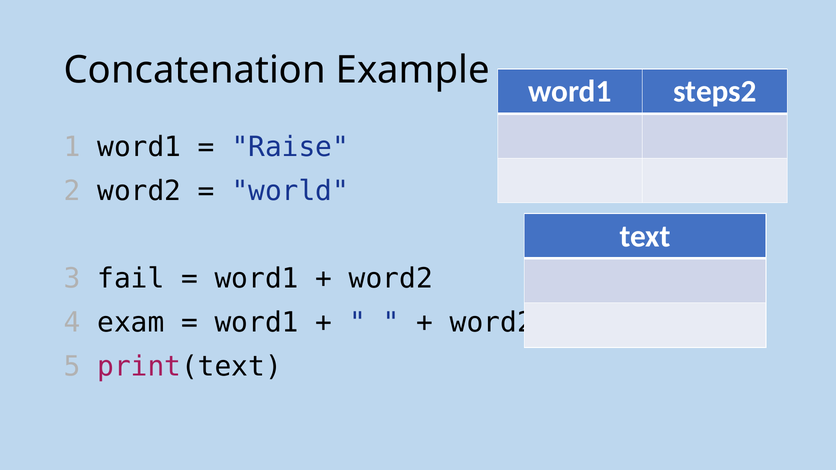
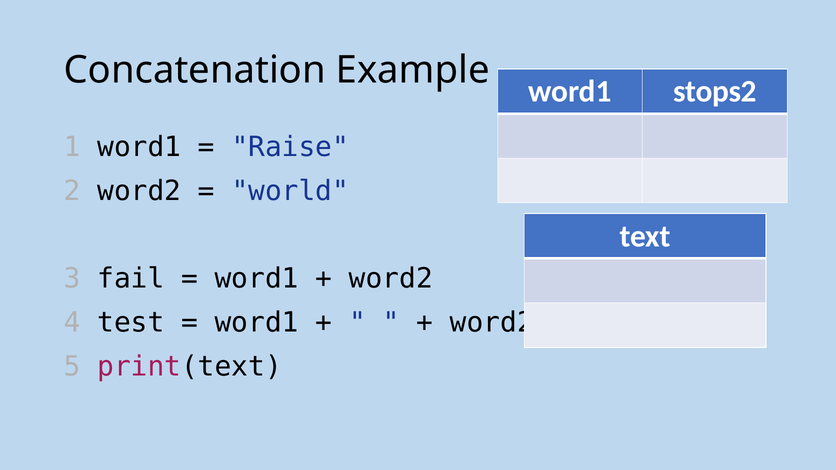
steps2: steps2 -> stops2 (715, 92)
exam: exam -> test (131, 323)
